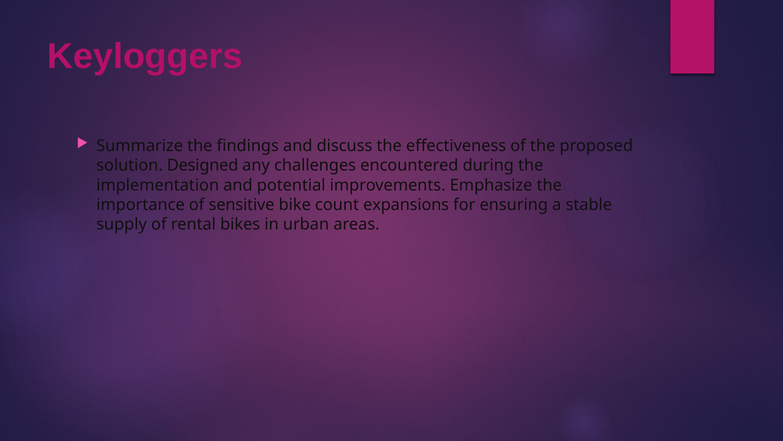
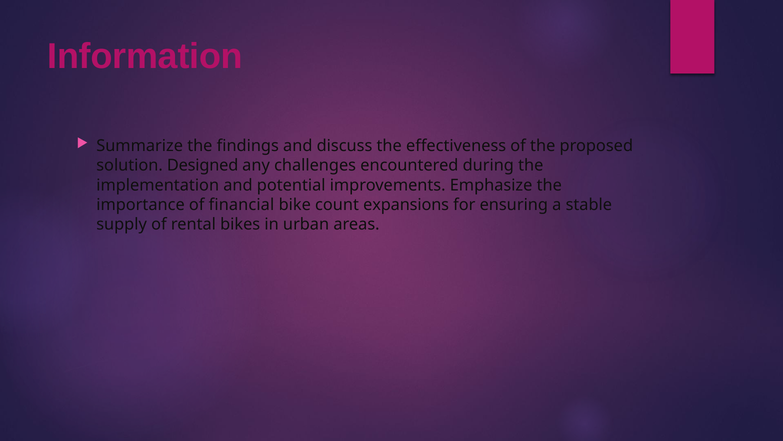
Keyloggers: Keyloggers -> Information (145, 56)
sensitive: sensitive -> financial (241, 205)
